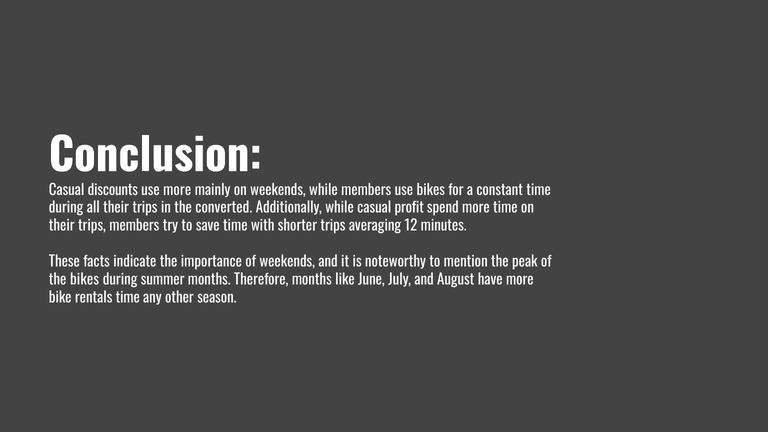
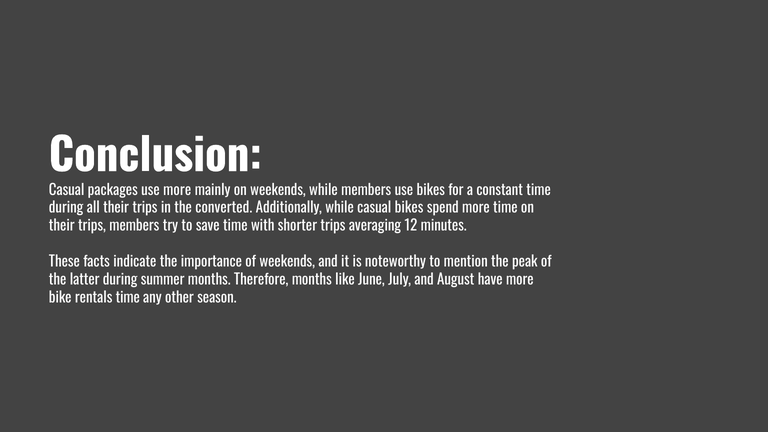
discounts: discounts -> packages (113, 190)
casual profit: profit -> bikes (409, 208)
the bikes: bikes -> latter (85, 280)
